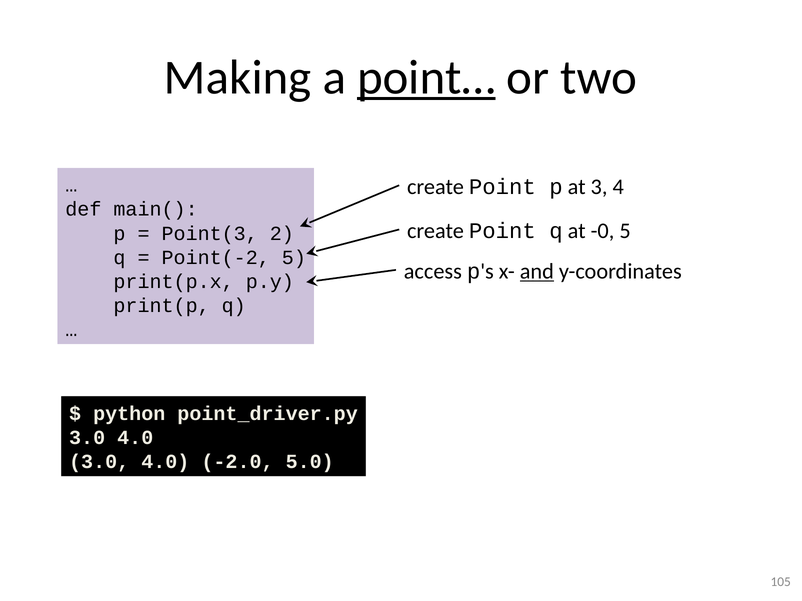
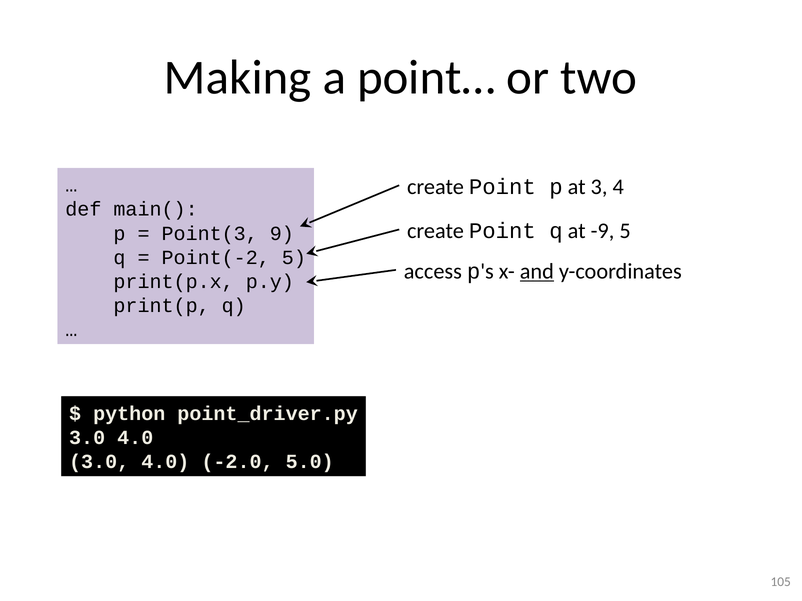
point… underline: present -> none (426, 78)
-0: -0 -> -9 (603, 231)
2: 2 -> 9 (282, 234)
